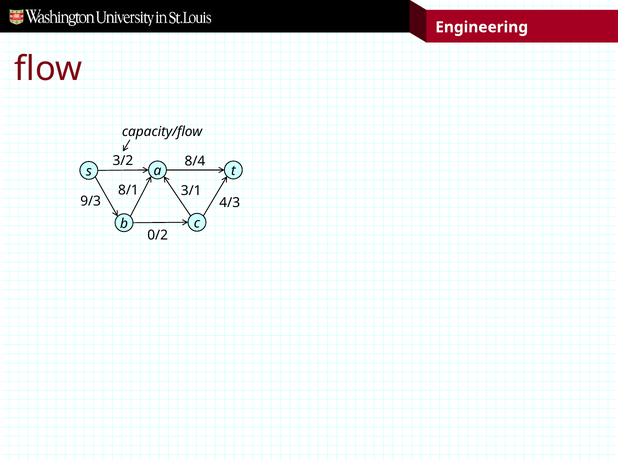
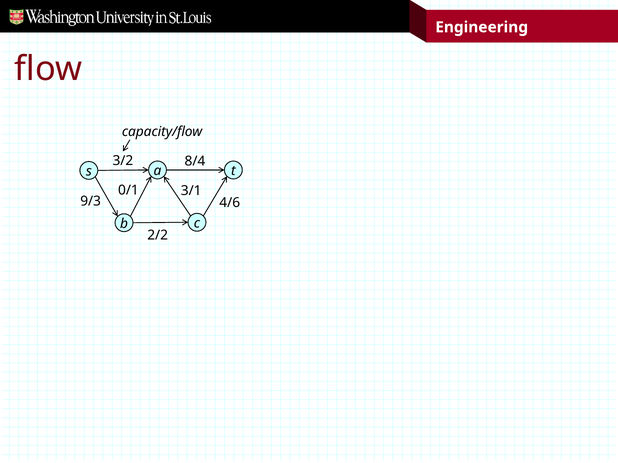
8/1: 8/1 -> 0/1 (128, 190)
4/3: 4/3 -> 4/6 (230, 203)
0/2: 0/2 -> 2/2 (158, 235)
